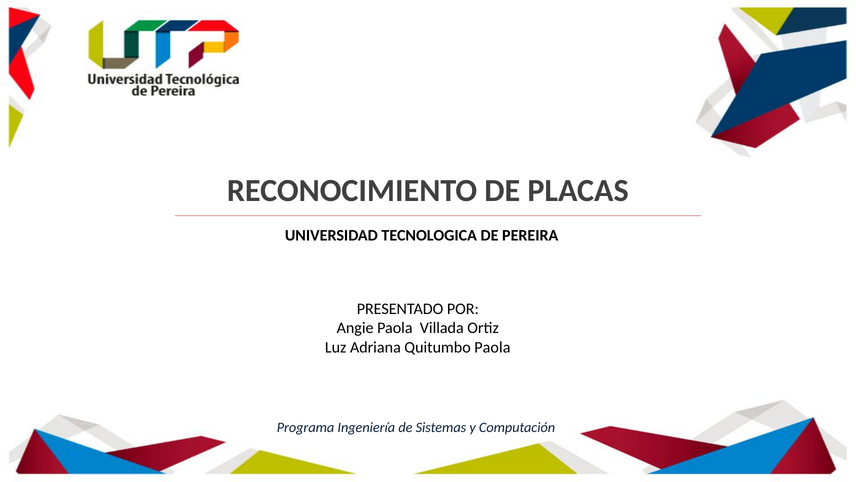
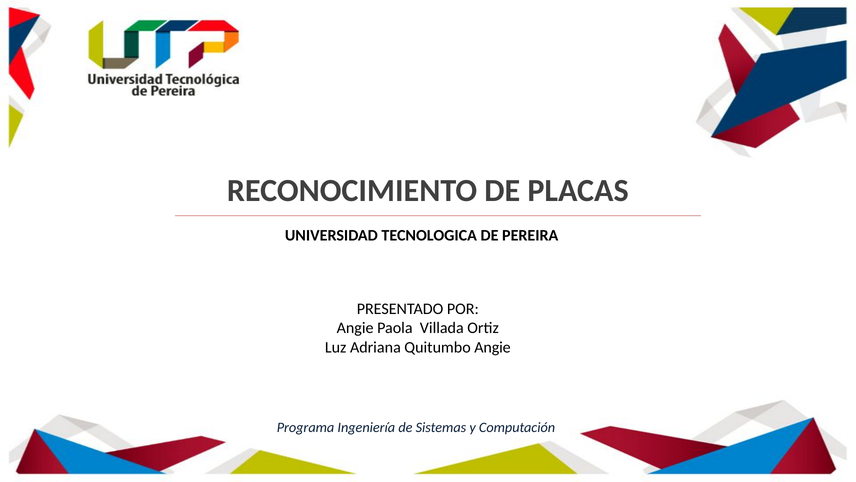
Quitumbo Paola: Paola -> Angie (493, 347)
